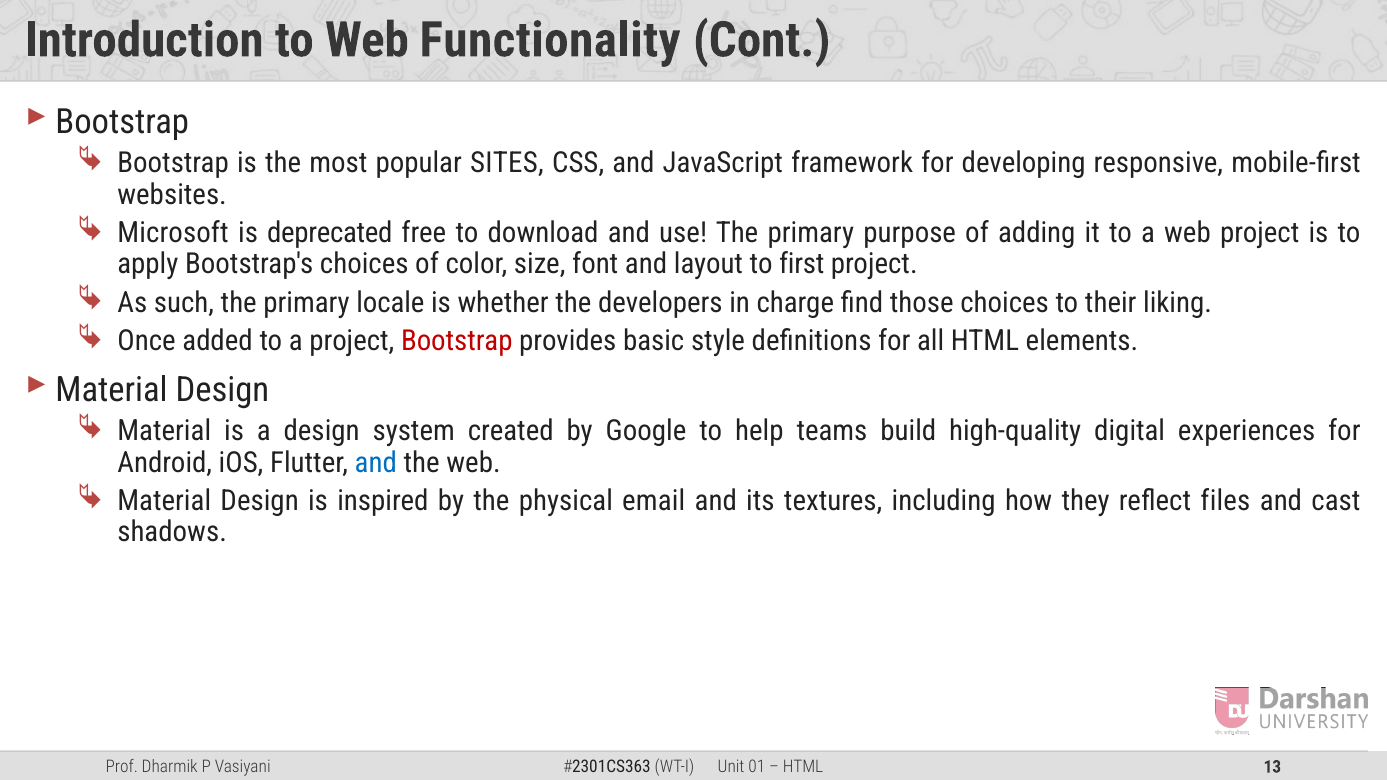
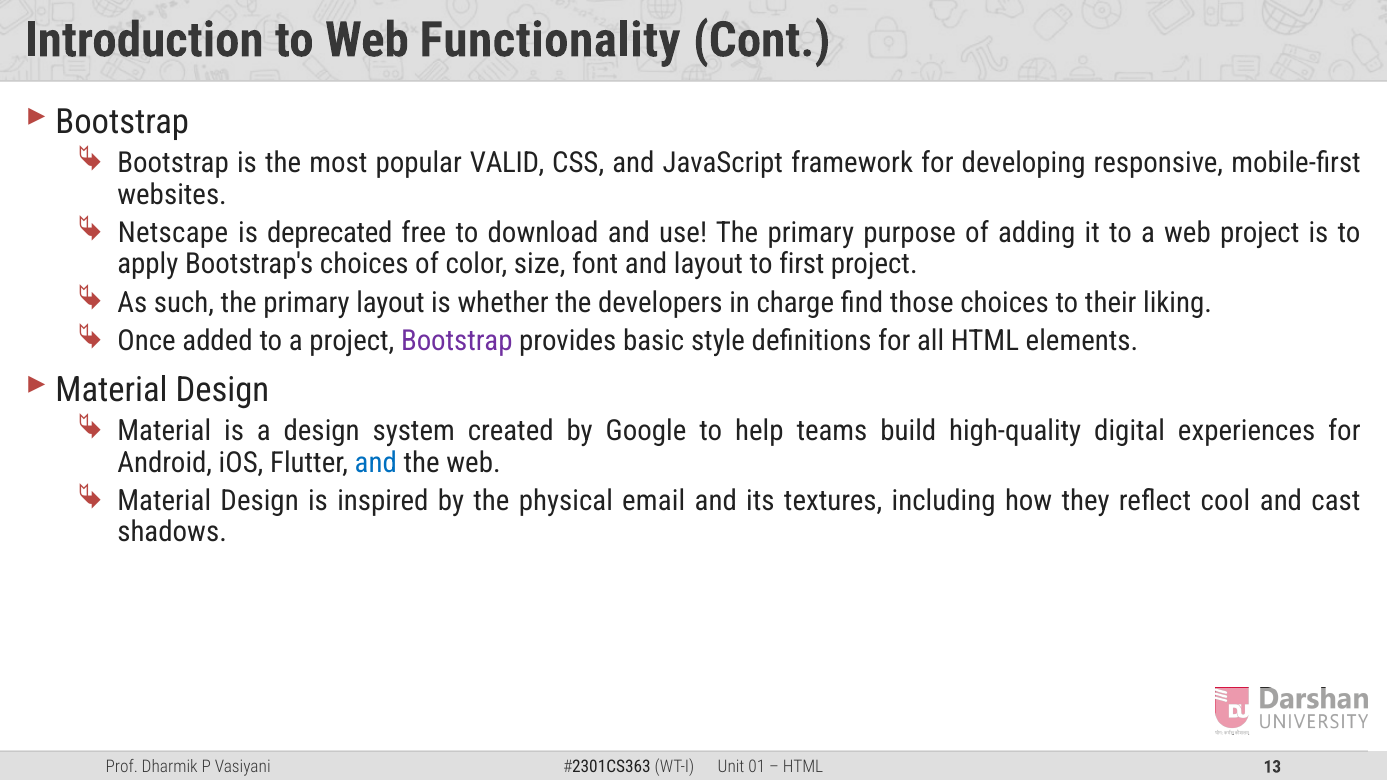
SITES: SITES -> VALID (507, 163)
Microsoft: Microsoft -> Netscape (173, 233)
primary locale: locale -> layout (391, 303)
Bootstrap colour: red -> purple (457, 341)
files: files -> cool (1225, 501)
